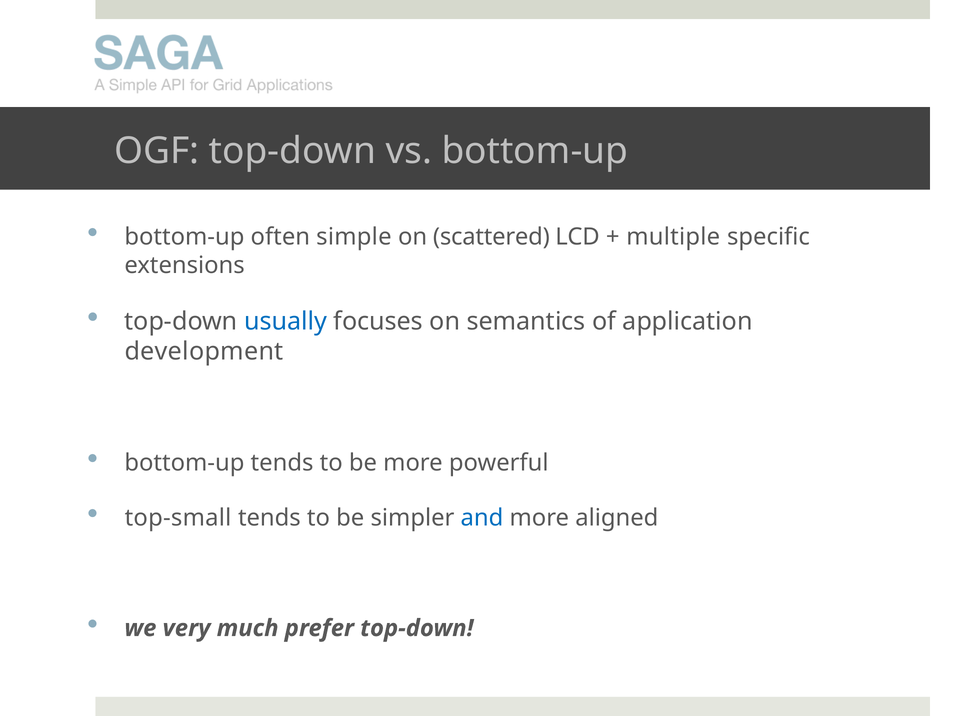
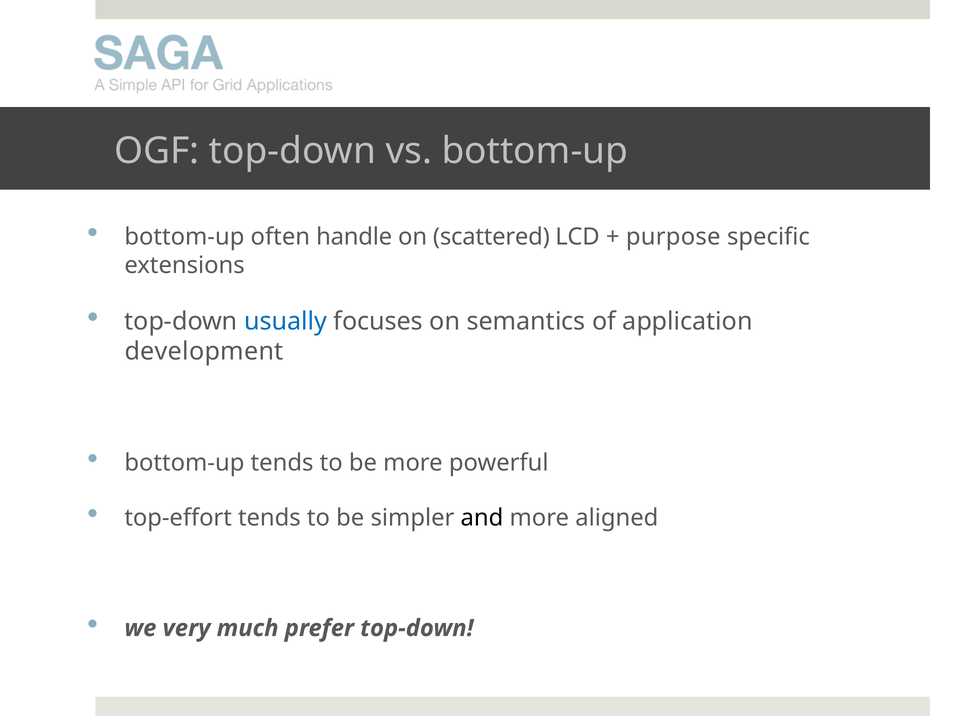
simple: simple -> handle (354, 237)
multiple: multiple -> purpose (673, 237)
top-small: top-small -> top-effort (178, 518)
and colour: blue -> black (482, 518)
